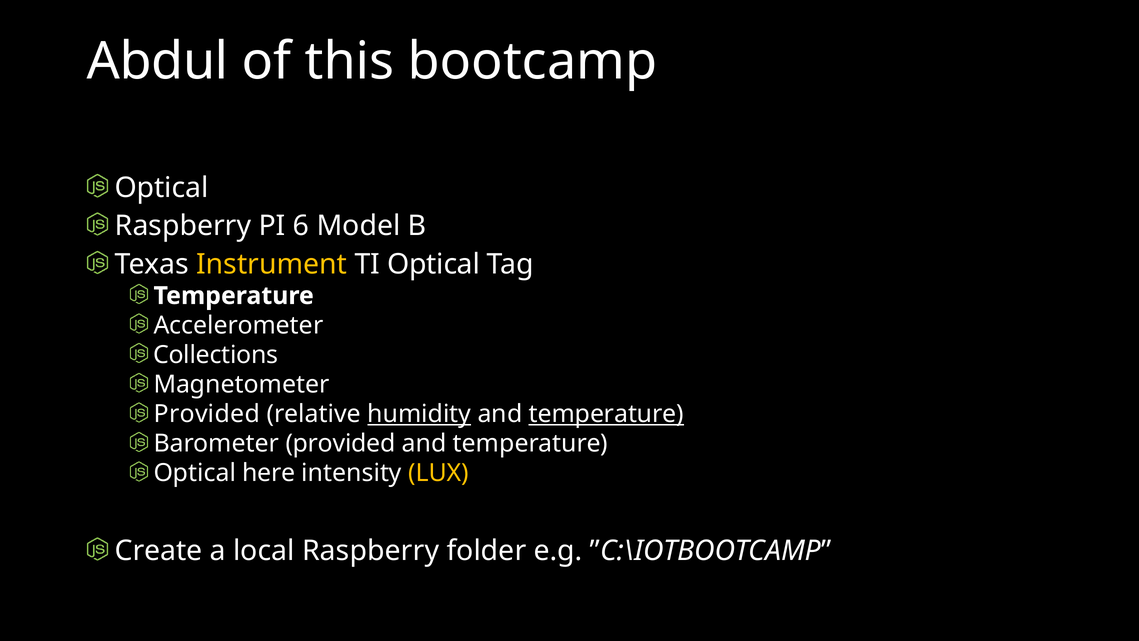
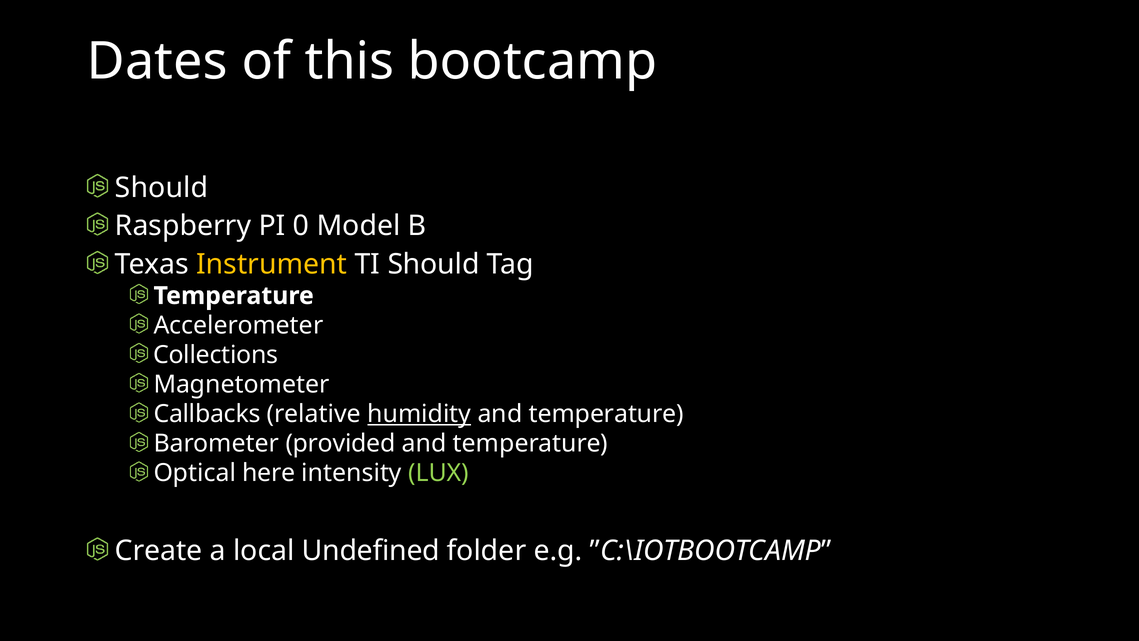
Abdul: Abdul -> Dates (157, 62)
Optical: Optical -> Should (162, 188)
6: 6 -> 0 (301, 226)
TI Optical: Optical -> Should (434, 264)
Provided: Provided -> Callbacks (207, 414)
temperature underline: present -> none (606, 414)
LUX colour: yellow -> light green (439, 473)
local Raspberry: Raspberry -> Undefined (371, 551)
